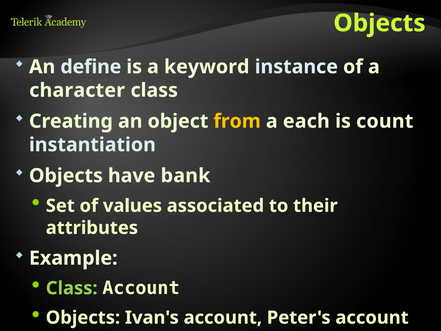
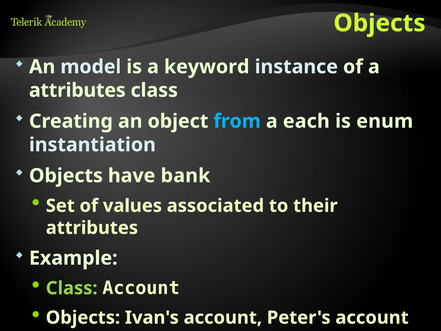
define: define -> model (91, 67)
character: character -> attributes (77, 90)
from colour: yellow -> light blue (237, 121)
count: count -> enum (385, 121)
